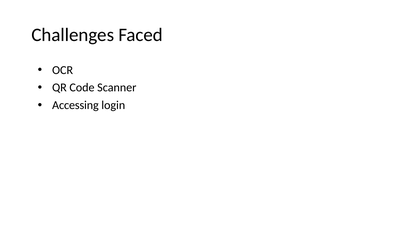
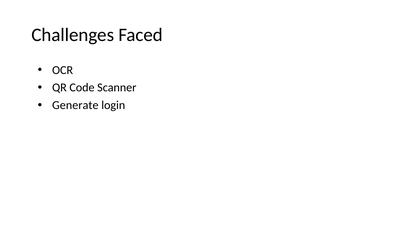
Accessing: Accessing -> Generate (75, 105)
